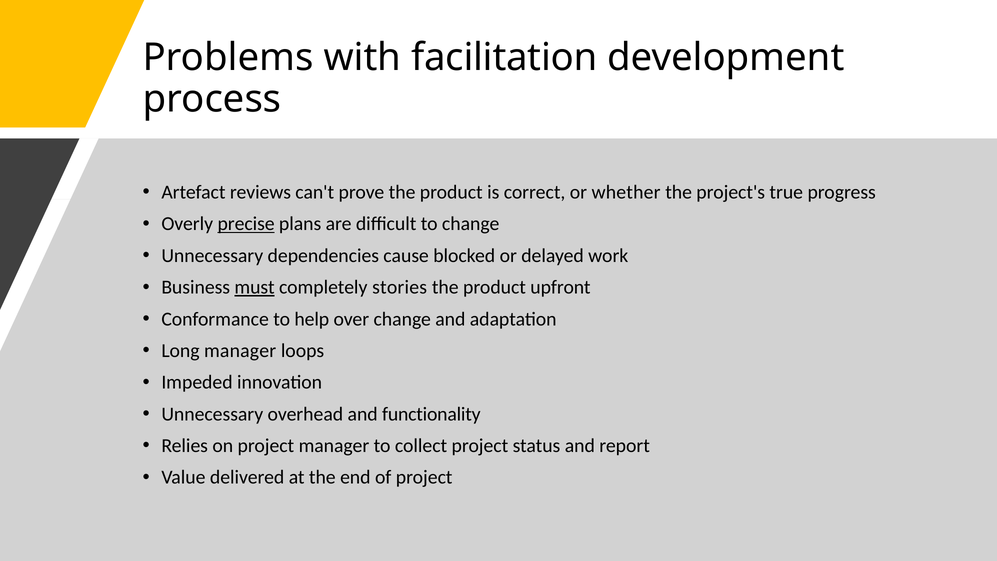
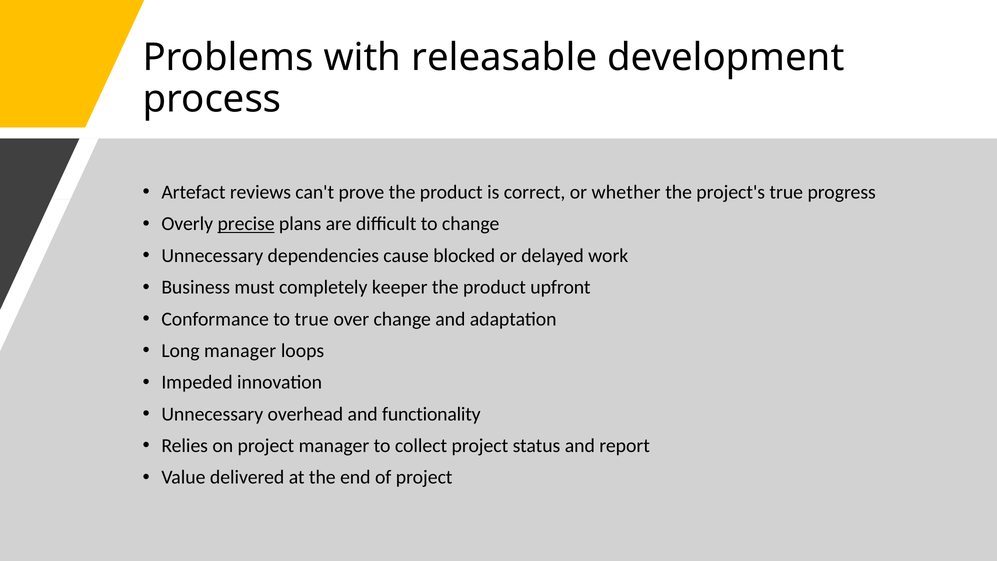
facilitation: facilitation -> releasable (504, 58)
must underline: present -> none (255, 287)
stories: stories -> keeper (400, 287)
to help: help -> true (312, 319)
